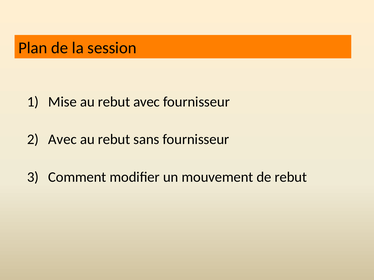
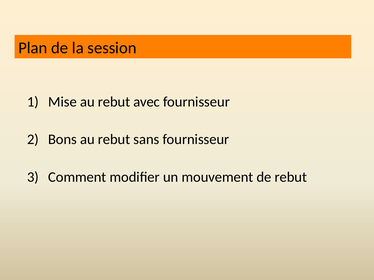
Avec: Avec -> Bons (62, 140)
